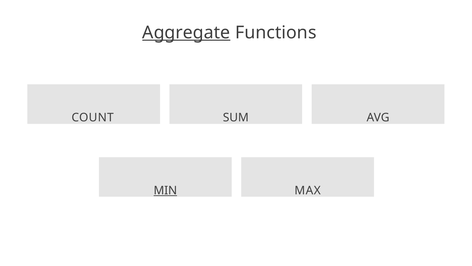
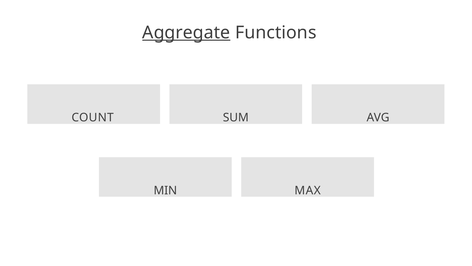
MIN underline: present -> none (165, 190)
